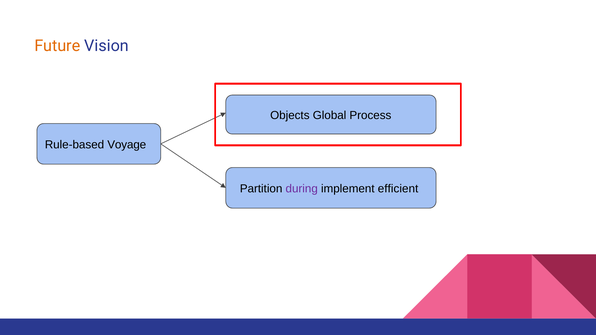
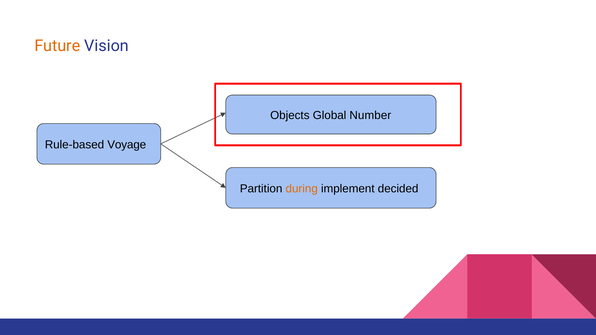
Process: Process -> Number (370, 115)
during colour: purple -> orange (302, 189)
efficient: efficient -> decided (398, 189)
